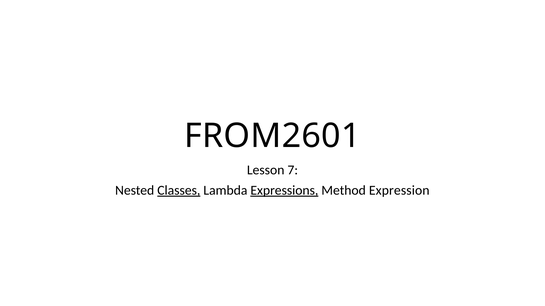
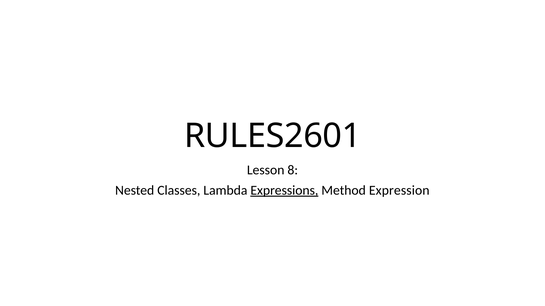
FROM2601: FROM2601 -> RULES2601 (273, 136)
7: 7 -> 8 (293, 170)
Classes underline: present -> none (179, 191)
